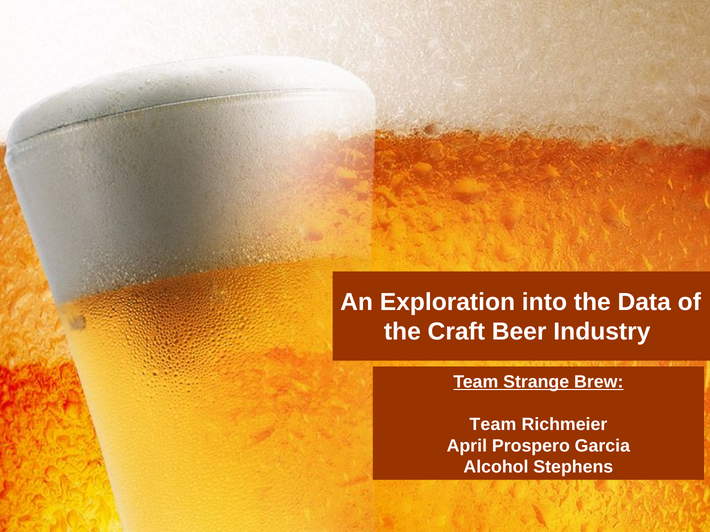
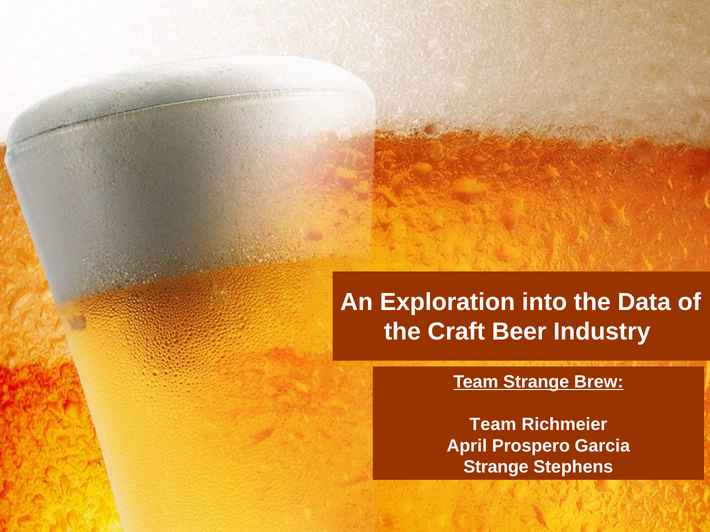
Alcohol: Alcohol -> Strange (496, 467)
